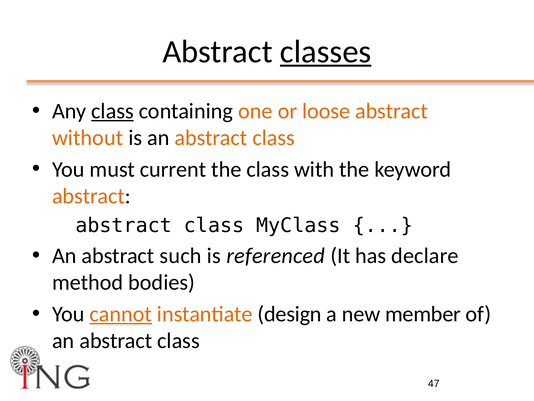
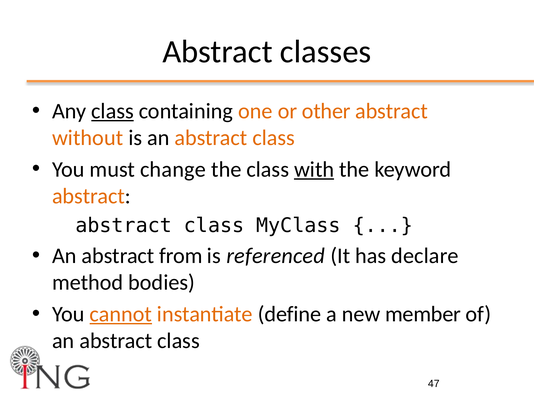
classes underline: present -> none (326, 52)
loose: loose -> other (326, 111)
current: current -> change (173, 169)
with underline: none -> present (314, 169)
such: such -> from (181, 256)
design: design -> define (290, 314)
